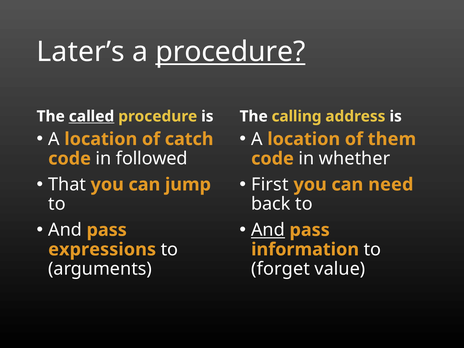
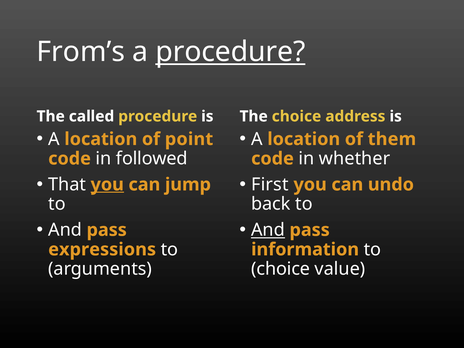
Later’s: Later’s -> From’s (81, 52)
called underline: present -> none (92, 116)
The calling: calling -> choice (296, 116)
catch: catch -> point (189, 139)
you underline: none -> present (107, 185)
need: need -> undo (391, 185)
forget: forget -> choice (281, 269)
